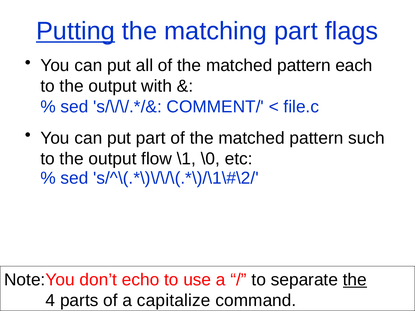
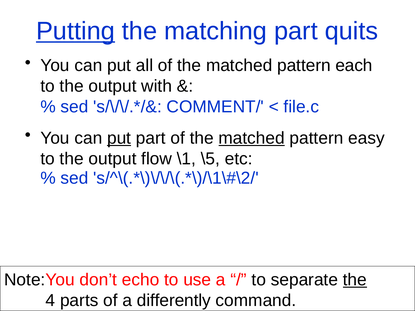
flags: flags -> quits (352, 31)
put underline: none -> present (119, 138)
matched underline: none -> present (252, 138)
such: such -> easy (366, 138)
\0: \0 -> \5 (210, 159)
capitalize: capitalize -> differently (174, 301)
